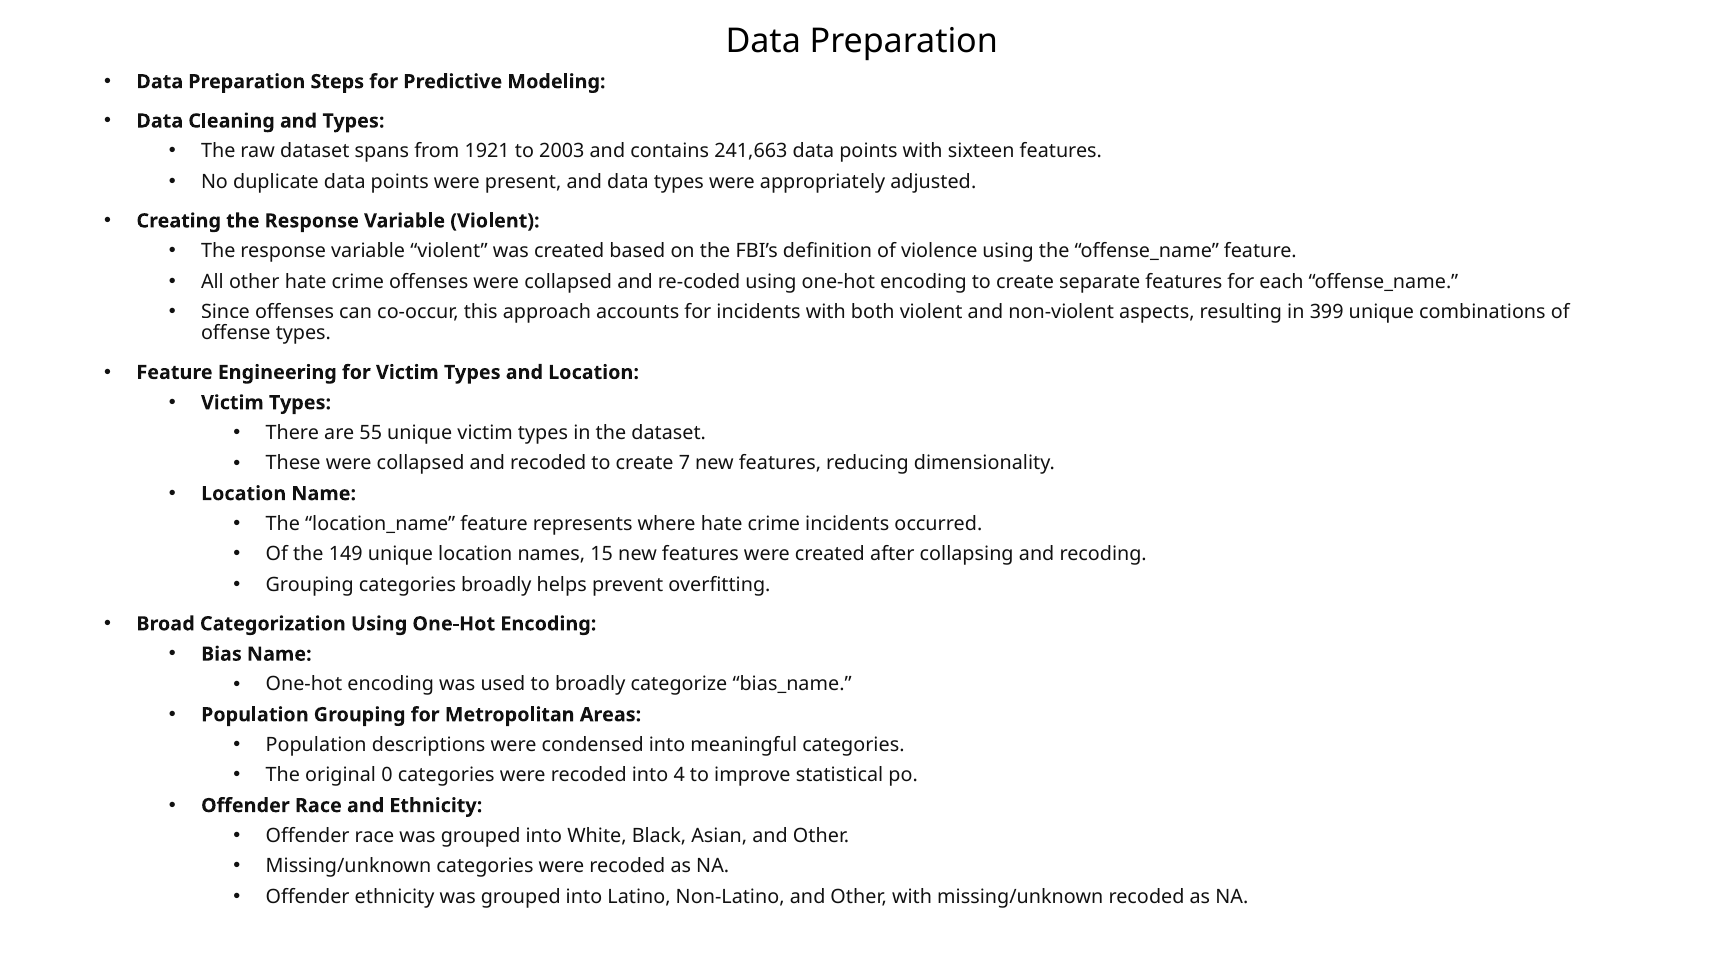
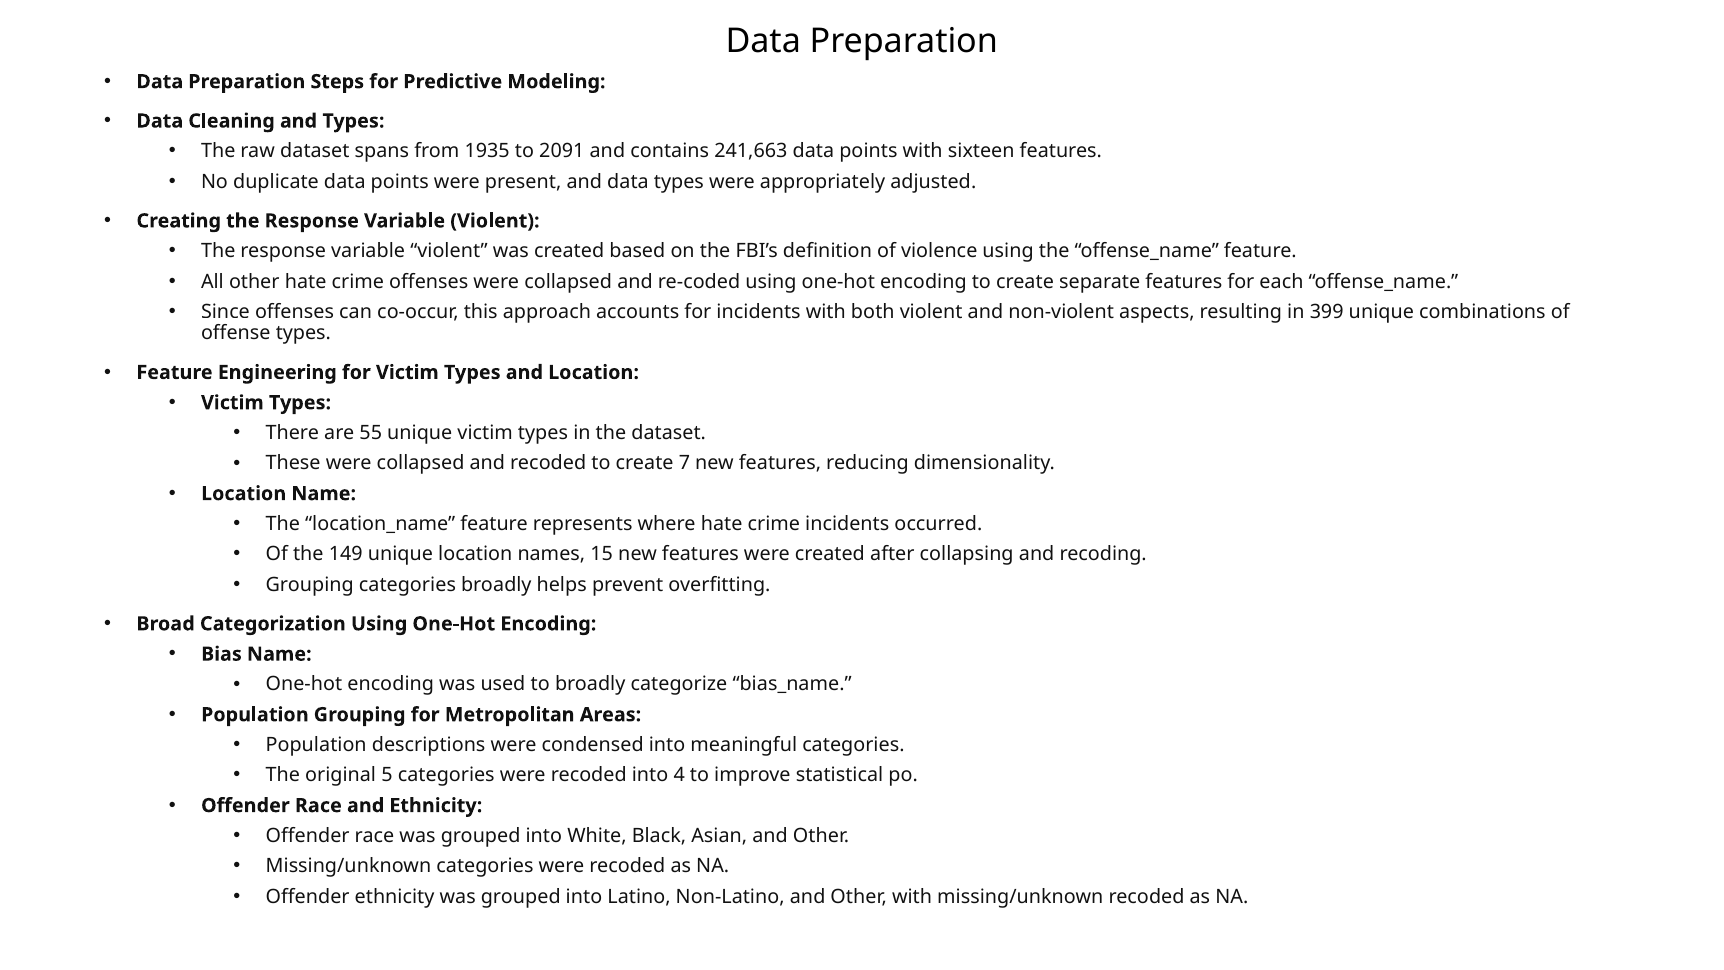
1921: 1921 -> 1935 (487, 151)
2003: 2003 -> 2091 (562, 151)
0: 0 -> 5 (387, 775)
